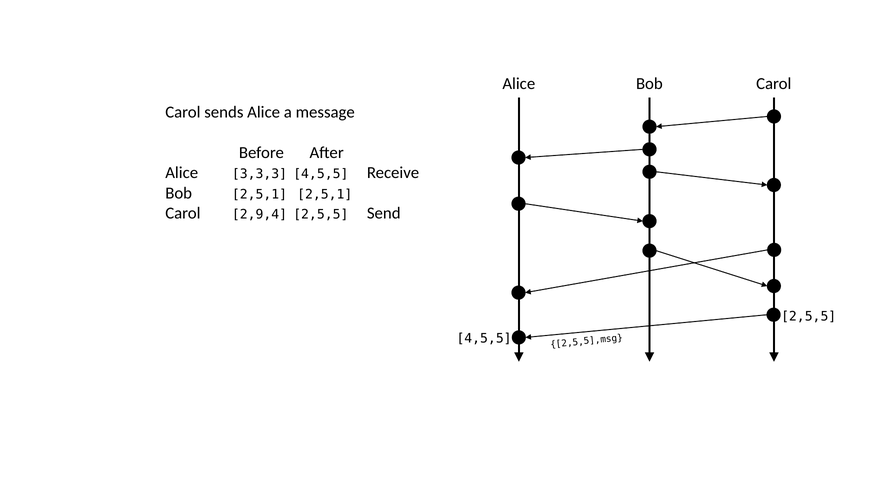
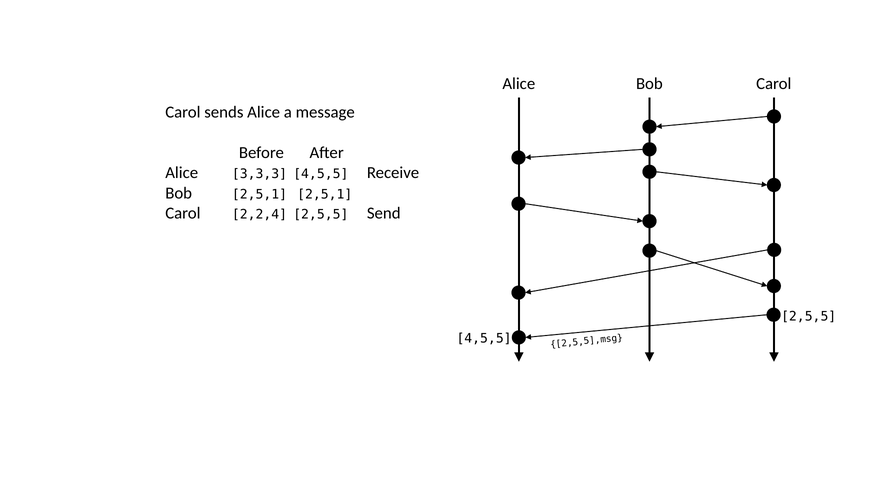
2,9,4: 2,9,4 -> 2,2,4 (260, 214)
